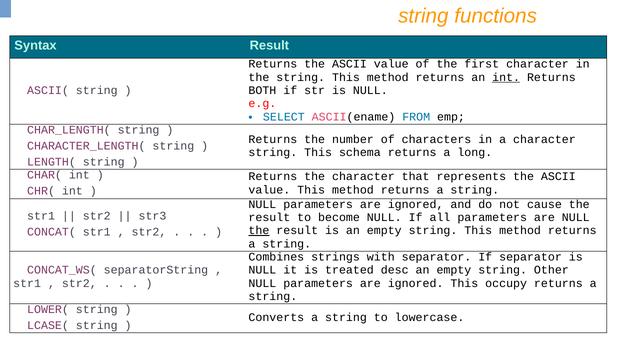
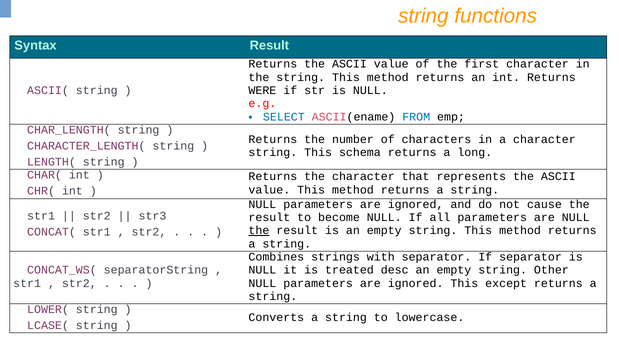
int underline: present -> none (506, 77)
BOTH: BOTH -> WERE (262, 90)
occupy: occupy -> except (506, 283)
